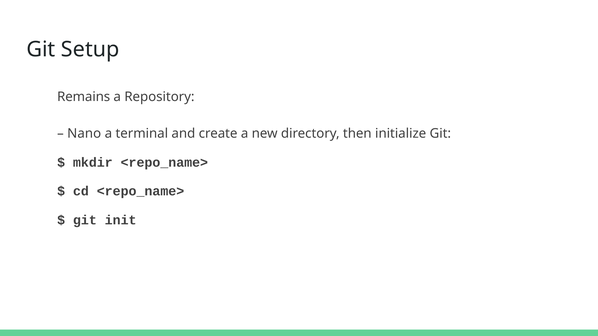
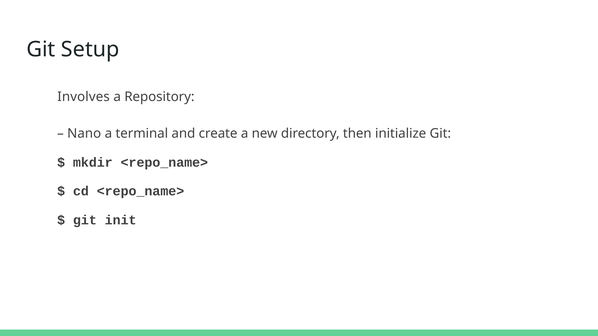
Remains: Remains -> Involves (84, 97)
